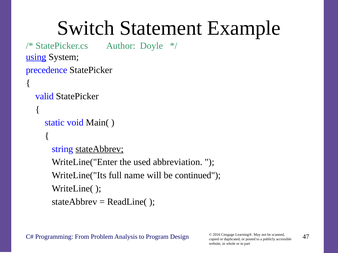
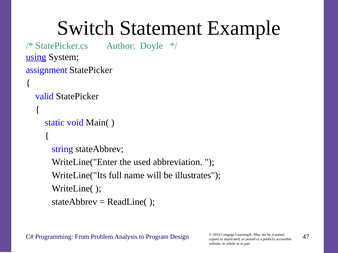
precedence: precedence -> assignment (47, 70)
stateAbbrev underline: present -> none (100, 149)
continued: continued -> illustrates (198, 176)
